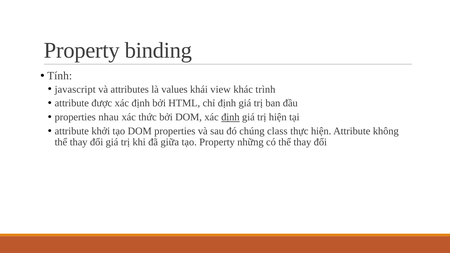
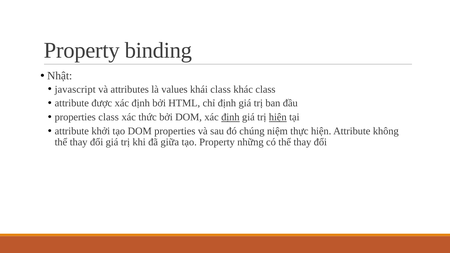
Tính: Tính -> Nhật (60, 76)
khái view: view -> class (221, 89)
khác trình: trình -> class (265, 89)
properties nhau: nhau -> class (109, 117)
hiện underline: none -> present (278, 117)
class: class -> niệm (277, 131)
